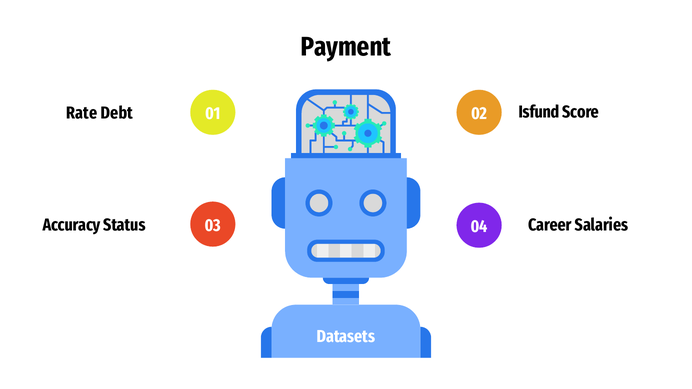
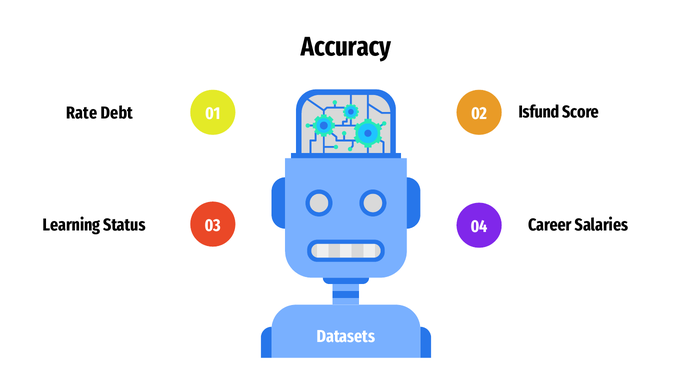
Payment: Payment -> Accuracy (346, 47)
Accuracy: Accuracy -> Learning (72, 225)
